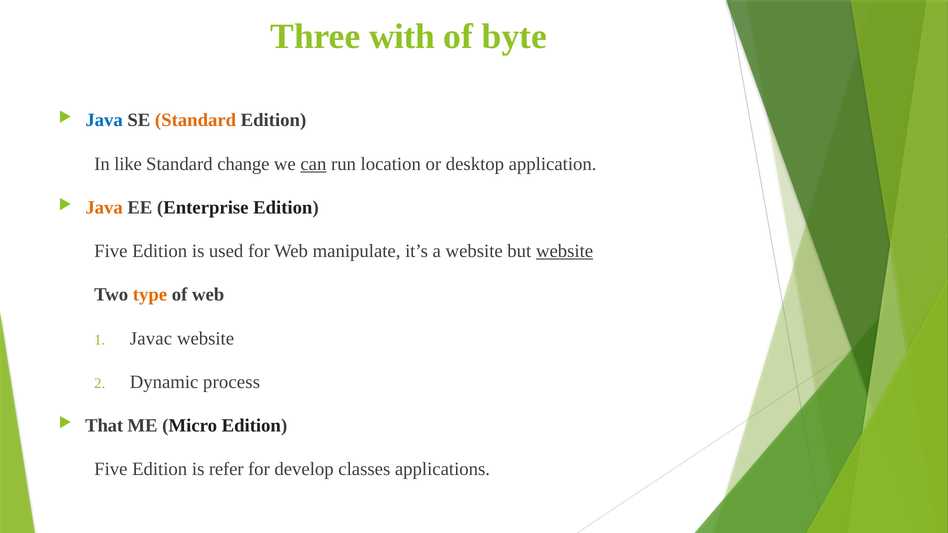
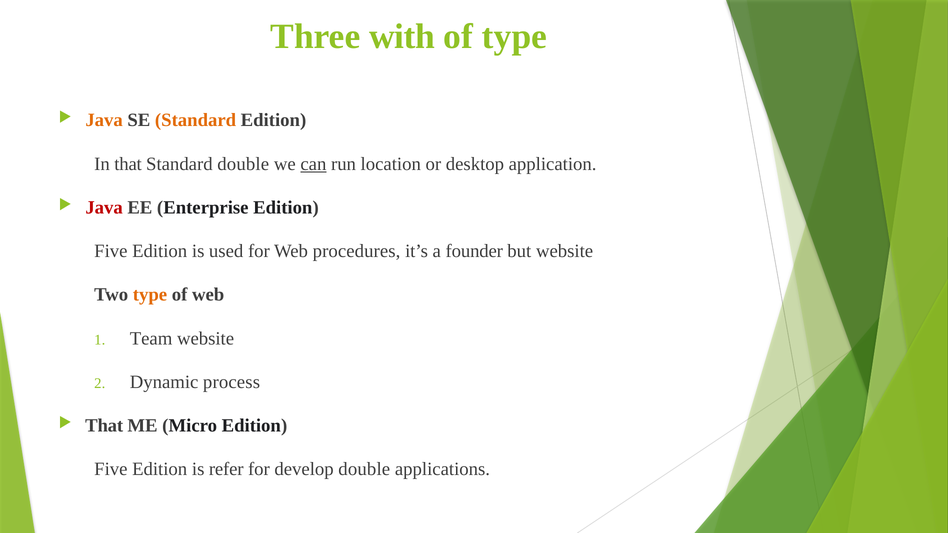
of byte: byte -> type (514, 37)
Java colour: blue -> orange (104, 120)
In like: like -> that (128, 164)
Standard change: change -> double (243, 164)
Java colour: orange -> red (104, 208)
manipulate: manipulate -> procedures (357, 251)
a website: website -> founder (474, 251)
website underline: present -> none (565, 251)
Javac: Javac -> Team (151, 338)
develop classes: classes -> double (364, 469)
